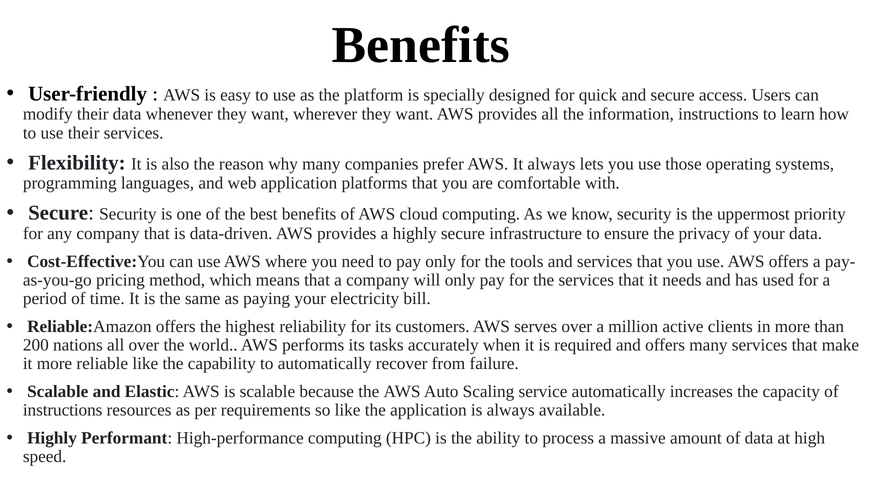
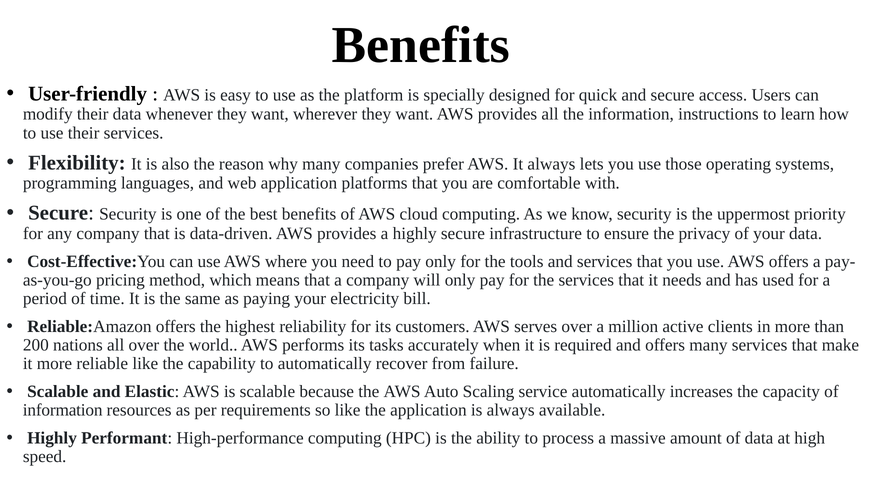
instructions: instructions -> information (63, 410)
